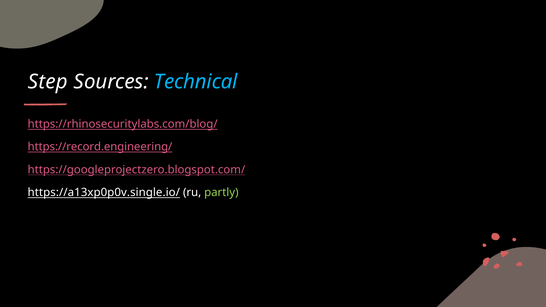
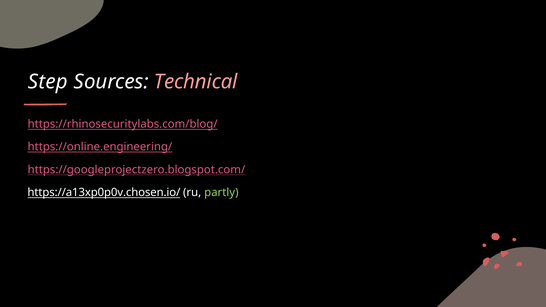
Technical colour: light blue -> pink (196, 82)
https://record.engineering/: https://record.engineering/ -> https://online.engineering/ (100, 147)
https://a13xp0p0v.single.io/: https://a13xp0p0v.single.io/ -> https://a13xp0p0v.chosen.io/ (104, 193)
